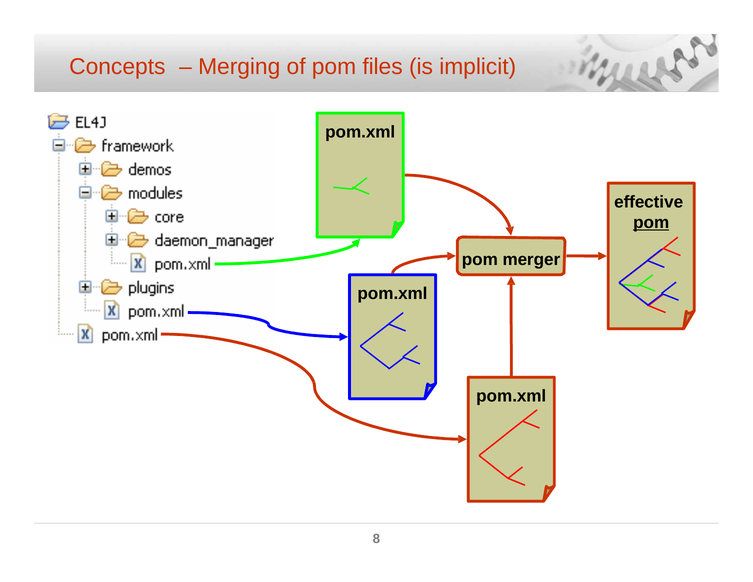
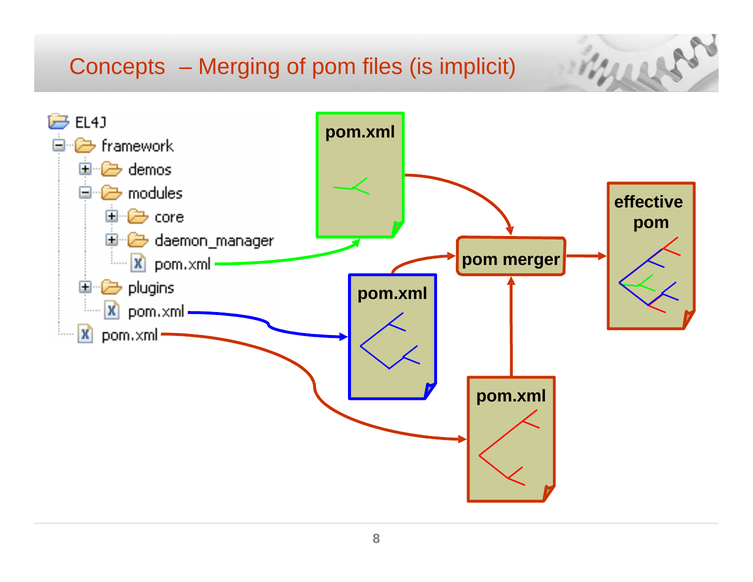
pom underline: present -> none (651, 222)
